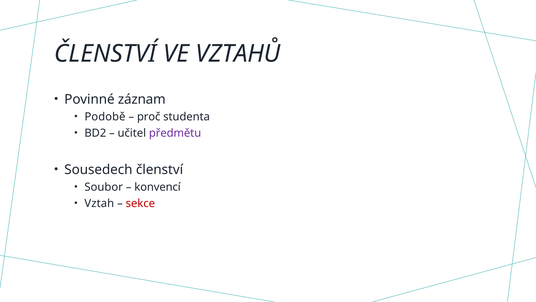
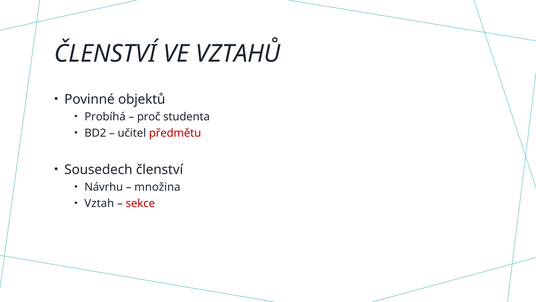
záznam: záznam -> objektů (142, 99)
Podobě: Podobě -> Probíhá (105, 117)
předmětu colour: purple -> red (175, 133)
Soubor: Soubor -> Návrhu (104, 187)
konvencí: konvencí -> množina (157, 187)
